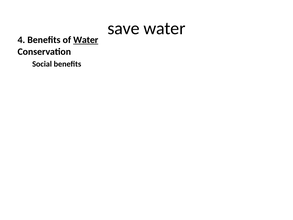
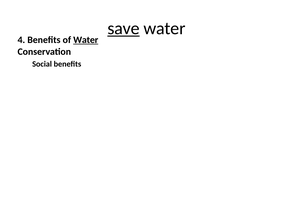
save underline: none -> present (124, 28)
